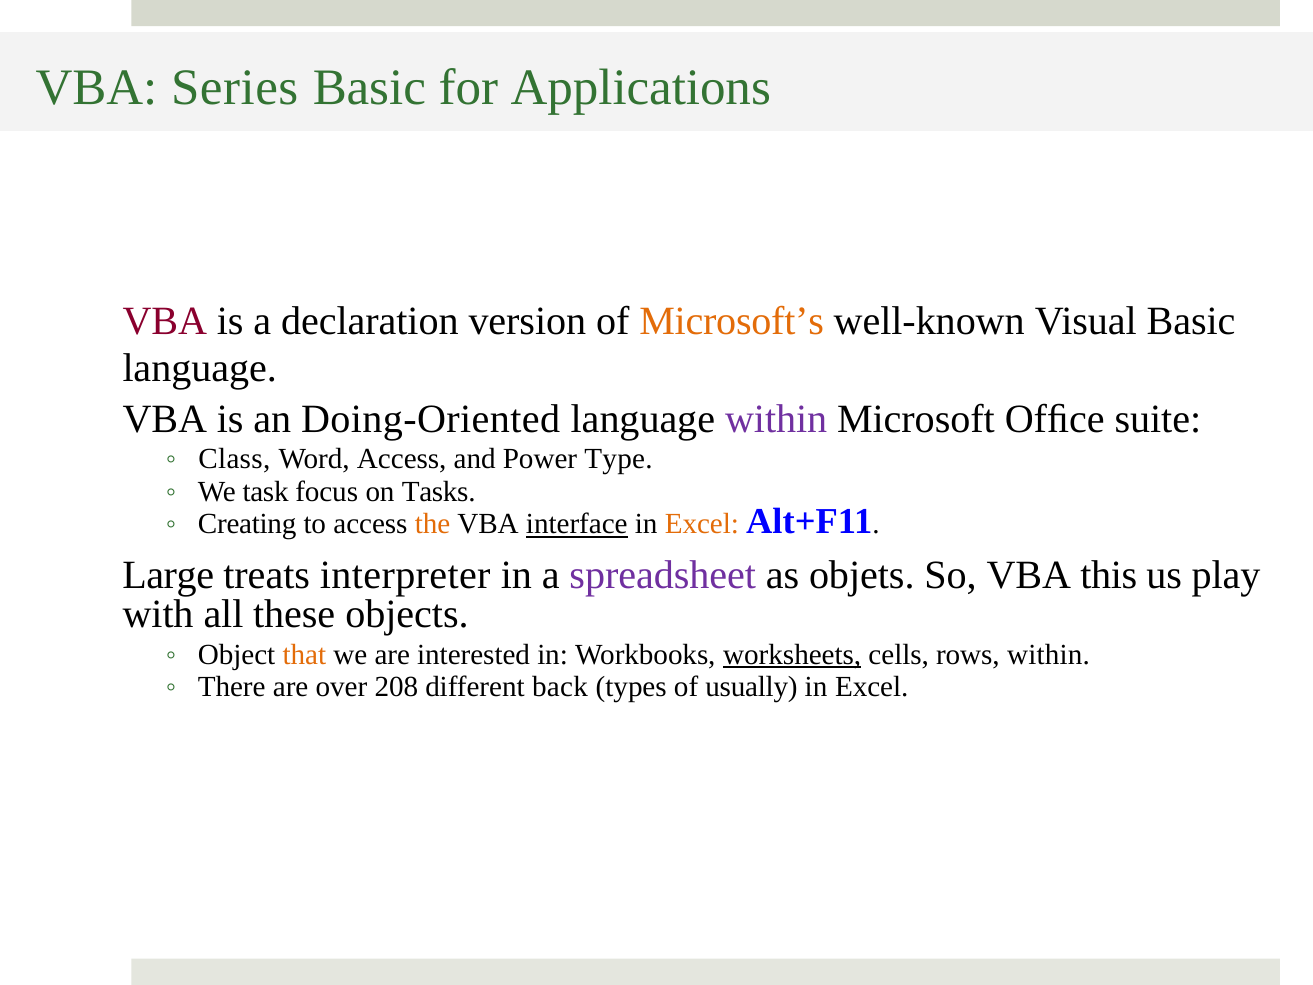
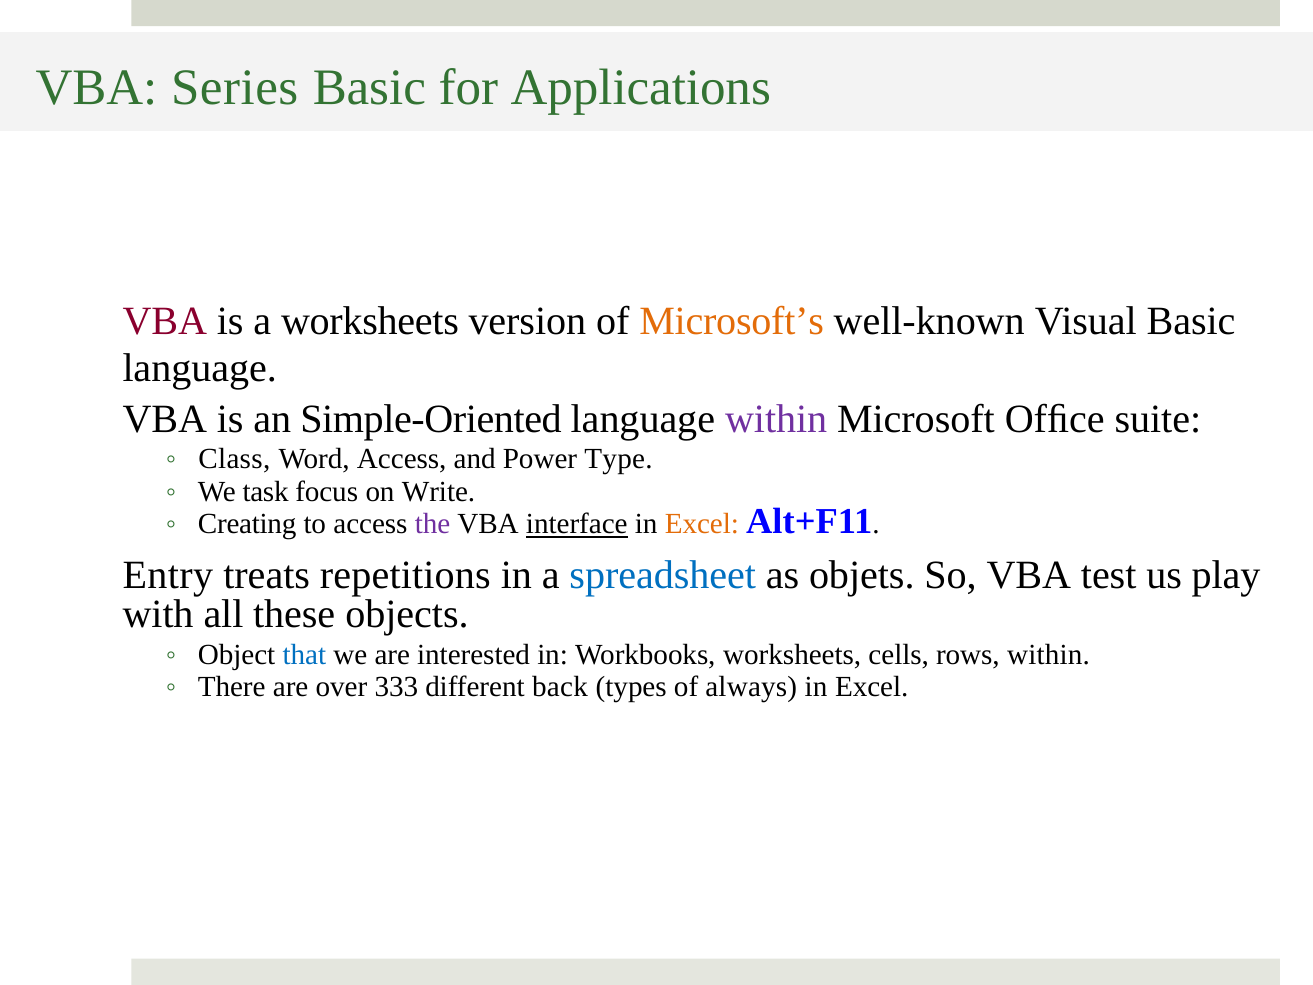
a declaration: declaration -> worksheets (370, 321)
Doing-Oriented: Doing-Oriented -> Simple-Oriented (431, 419)
Tasks: Tasks -> Write (439, 492)
the colour: orange -> purple (433, 524)
Large: Large -> Entry (168, 575)
interpreter: interpreter -> repetitions (405, 575)
spreadsheet colour: purple -> blue (663, 575)
this: this -> test (1109, 575)
that colour: orange -> blue (304, 654)
worksheets underline: present -> none (792, 654)
208: 208 -> 333 (396, 687)
usually: usually -> always (751, 687)
